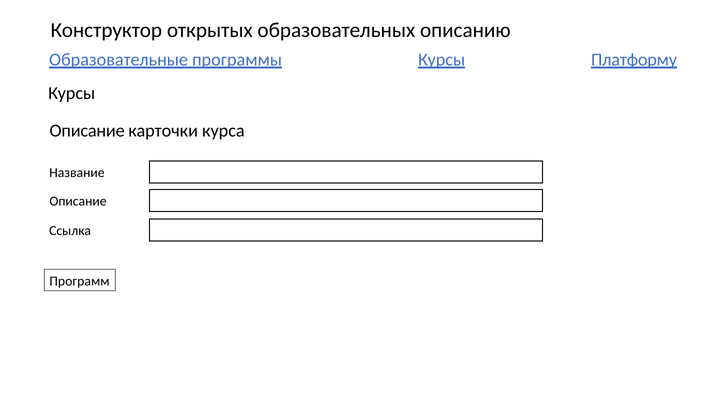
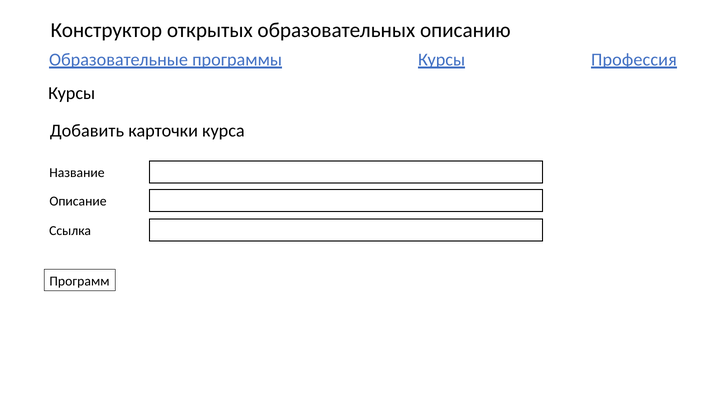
Платформу: Платформу -> Профессия (634, 60)
Описание: Описание -> Добавить (87, 131)
